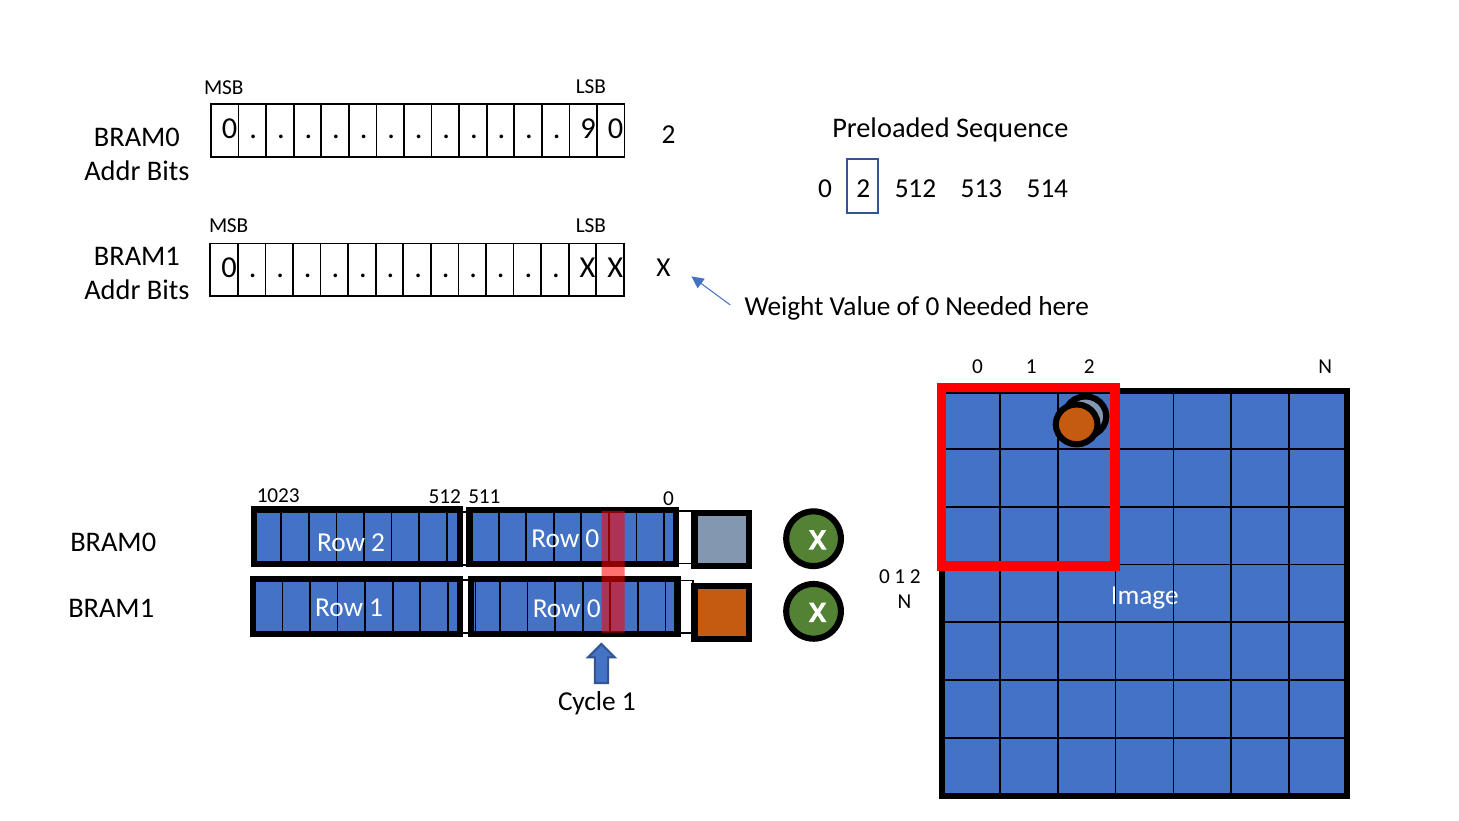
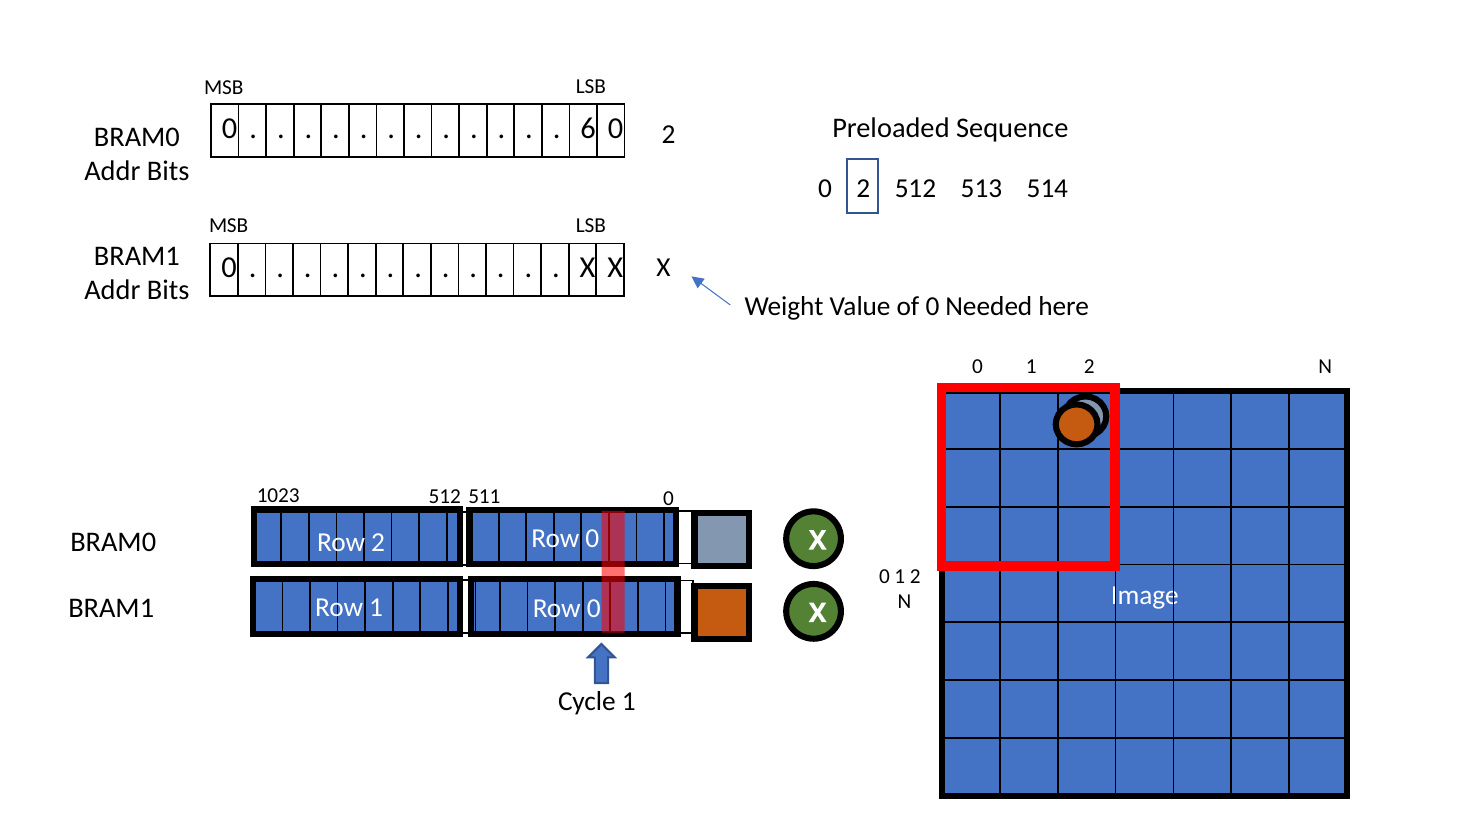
9: 9 -> 6 (588, 129)
